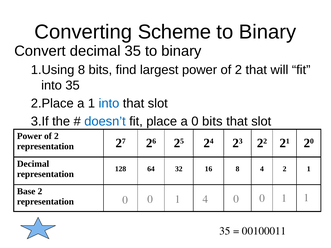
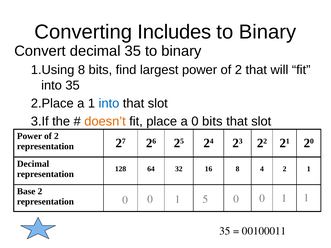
Scheme: Scheme -> Includes (174, 32)
doesn’t colour: blue -> orange (105, 121)
1 4: 4 -> 5 (205, 199)
